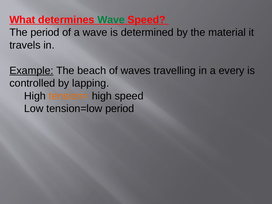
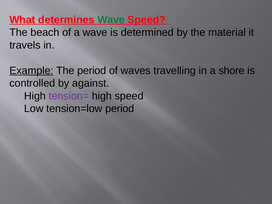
The period: period -> beach (45, 32)
The beach: beach -> period (92, 71)
every: every -> shore (232, 71)
lapping: lapping -> against (91, 83)
tension= colour: orange -> purple (69, 96)
